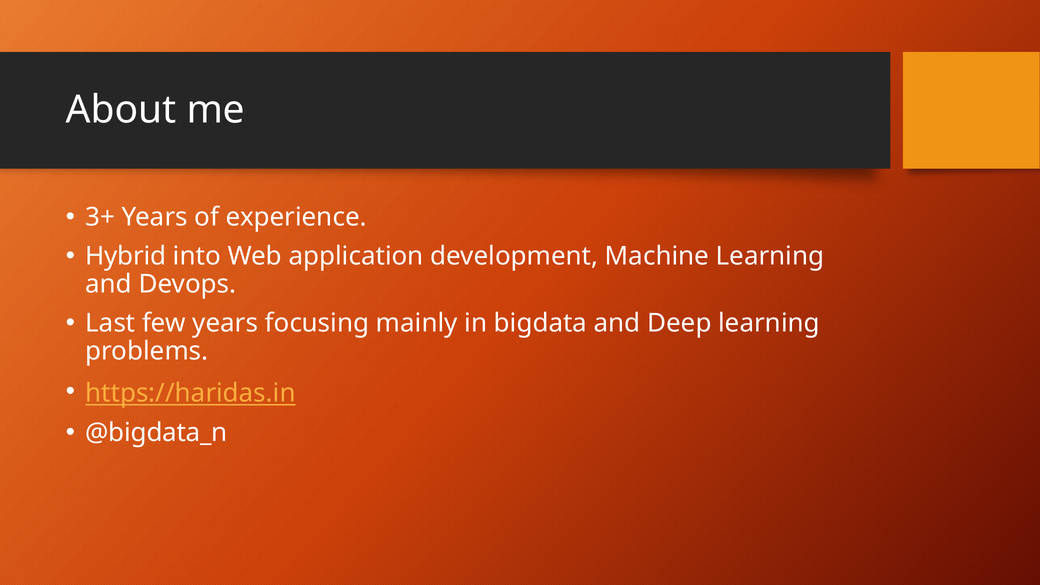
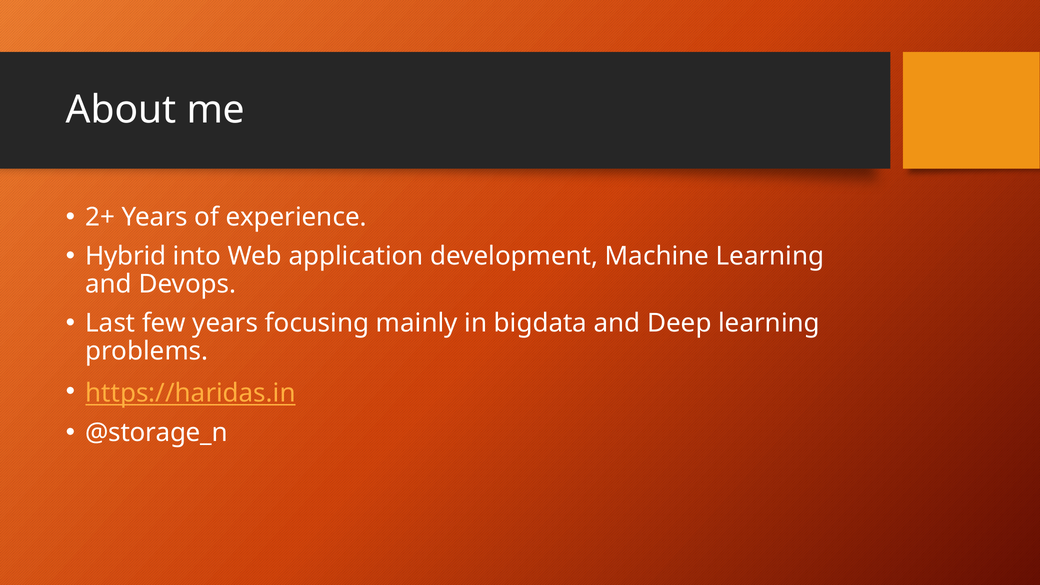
3+: 3+ -> 2+ (100, 217)
@bigdata_n: @bigdata_n -> @storage_n (156, 433)
